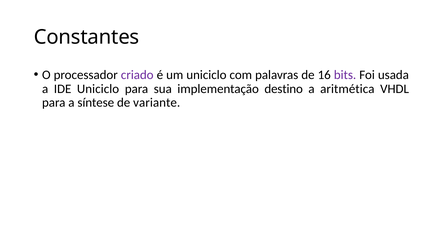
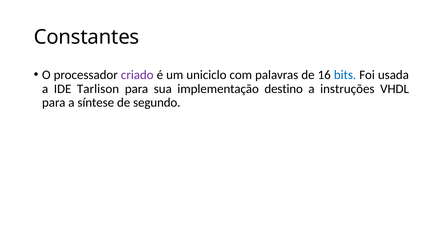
bits colour: purple -> blue (345, 75)
IDE Uniciclo: Uniciclo -> Tarlison (98, 89)
aritmética: aritmética -> instruções (347, 89)
variante: variante -> segundo (157, 103)
